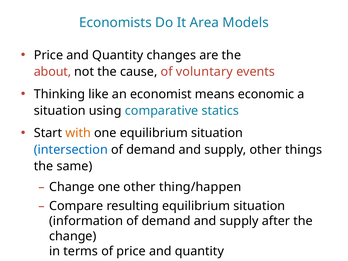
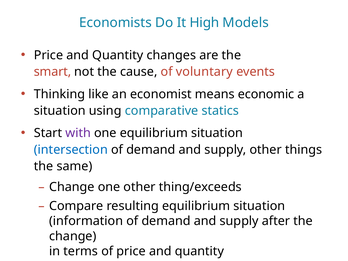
Area: Area -> High (204, 23)
about: about -> smart (52, 72)
with colour: orange -> purple (78, 133)
thing/happen: thing/happen -> thing/exceeds (200, 187)
